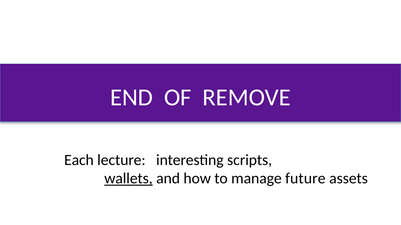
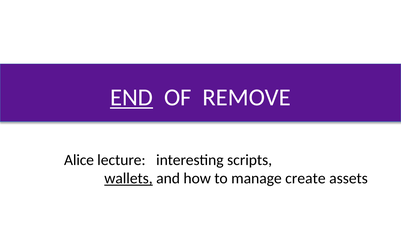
END underline: none -> present (132, 98)
Each: Each -> Alice (79, 160)
future: future -> create (305, 179)
